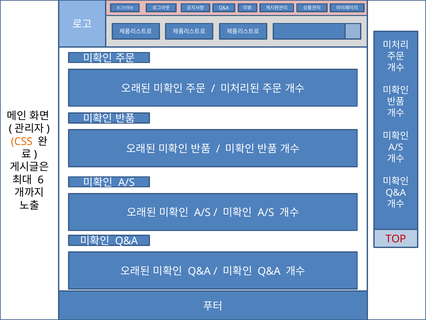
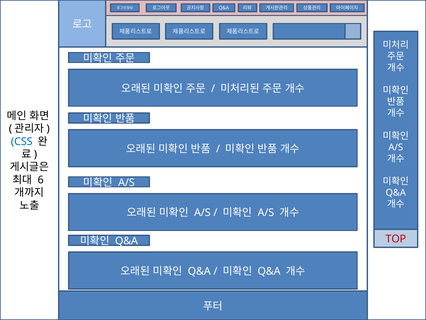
CSS colour: orange -> blue (22, 141)
